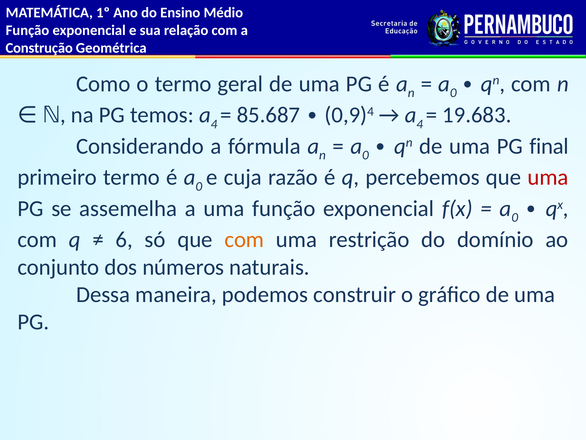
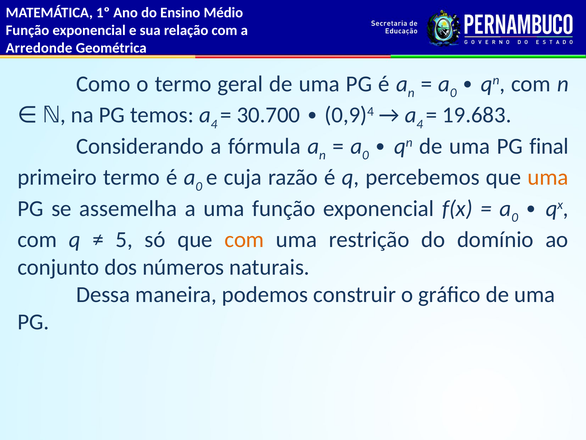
Construção: Construção -> Arredonde (39, 48)
85.687: 85.687 -> 30.700 (268, 115)
uma colour: red -> orange (548, 177)
6: 6 -> 5 (124, 239)
